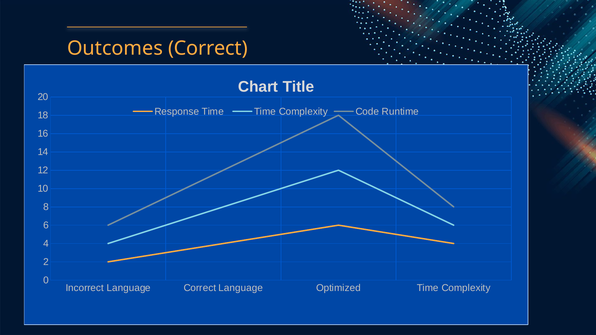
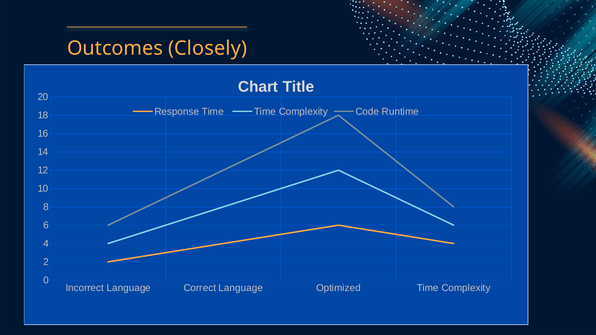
Outcomes Correct: Correct -> Closely (208, 48)
